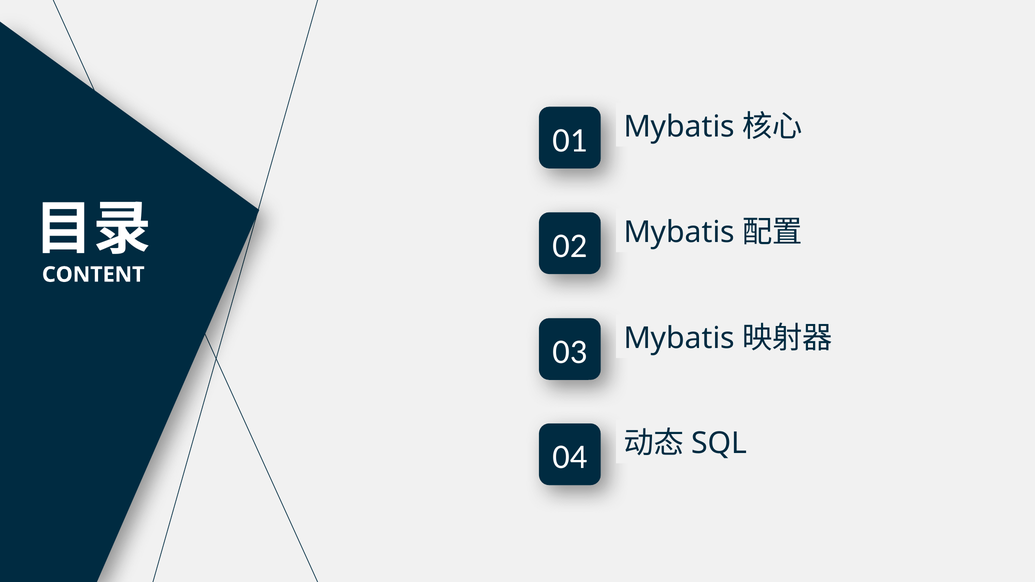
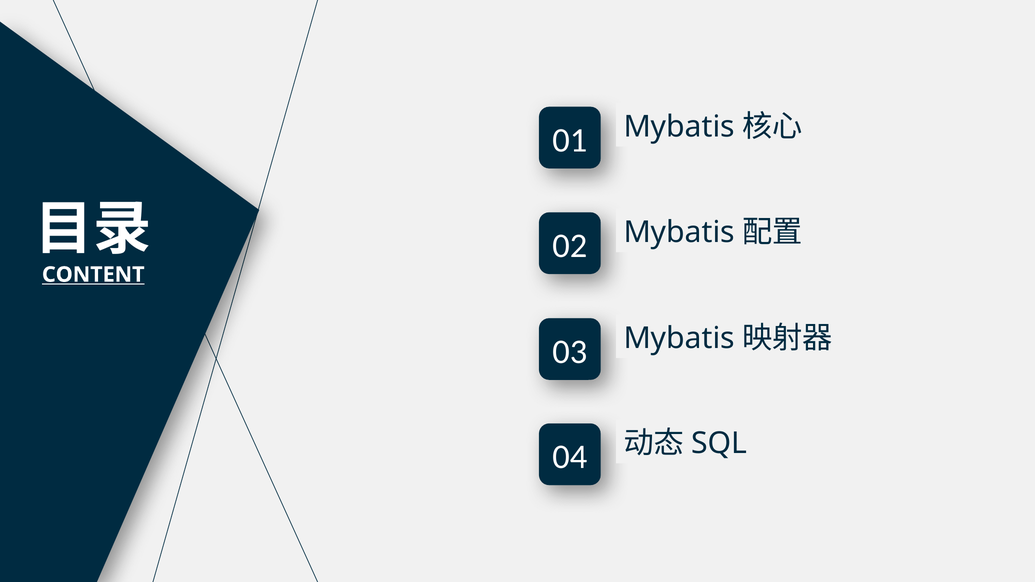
CONTENT underline: none -> present (93, 275)
